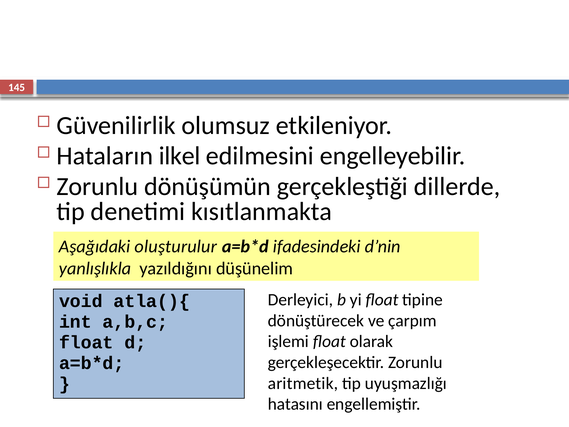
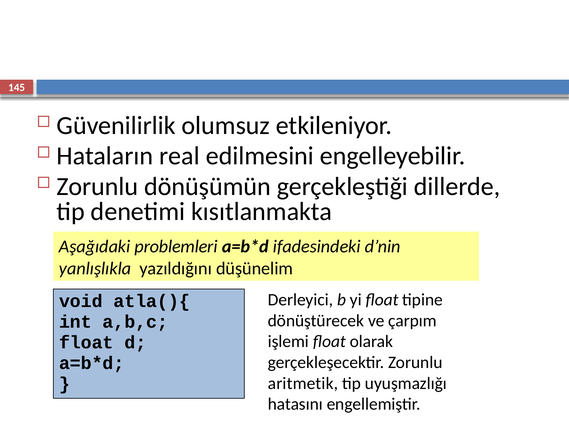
ilkel: ilkel -> real (179, 156)
oluşturulur: oluşturulur -> problemleri (176, 246)
